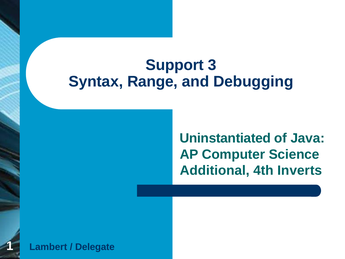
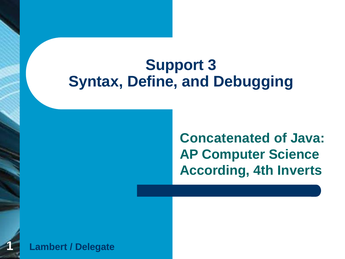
Range: Range -> Define (153, 82)
Uninstantiated: Uninstantiated -> Concatenated (225, 138)
Additional: Additional -> According (215, 170)
